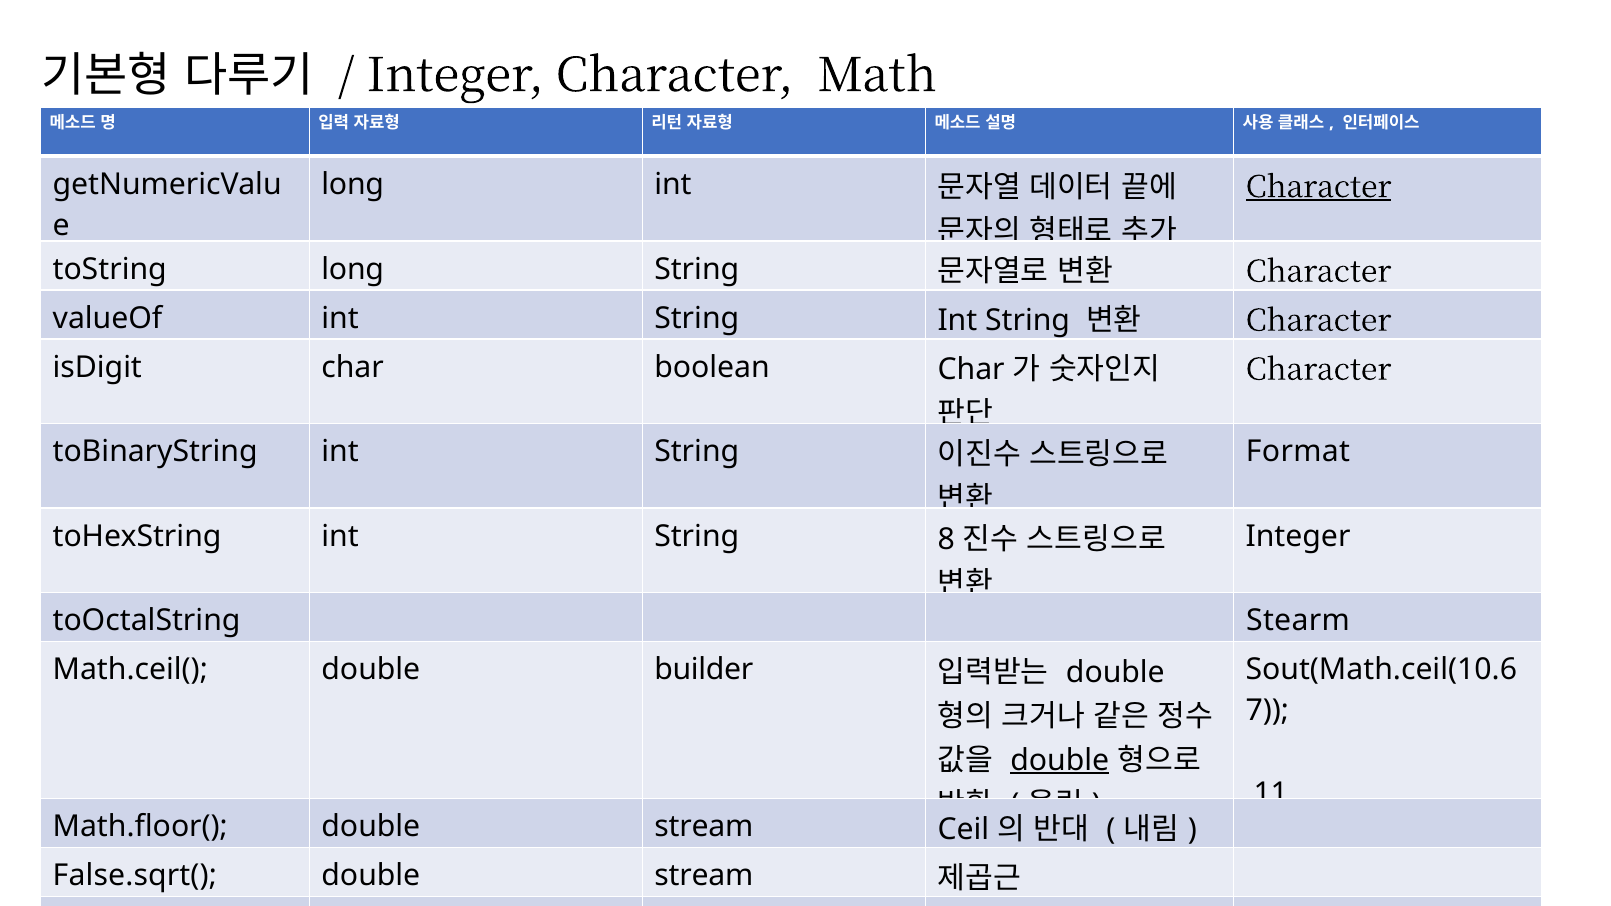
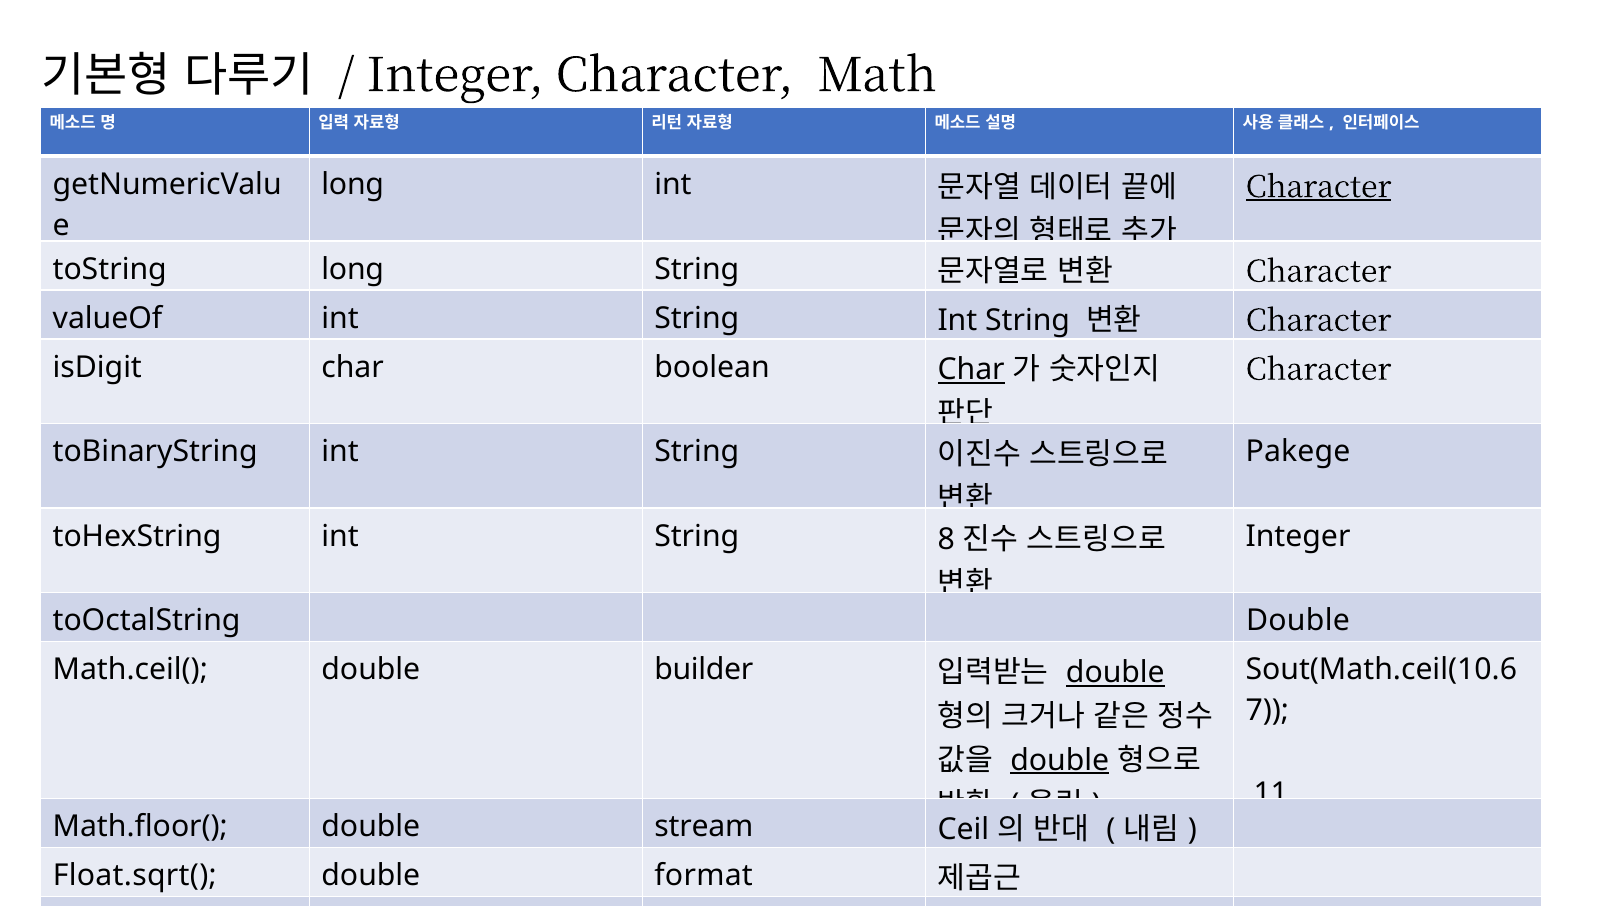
Char underline: none -> present (971, 370)
Format: Format -> Pakege (1298, 452)
toOctalString Stearm: Stearm -> Double (1298, 621)
double underline: none -> present (1115, 673)
False.sqrt(: False.sqrt( -> Float.sqrt( (135, 876)
stream: stream -> format (704, 876)
